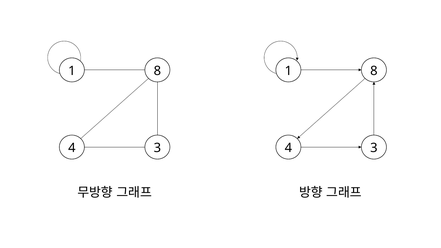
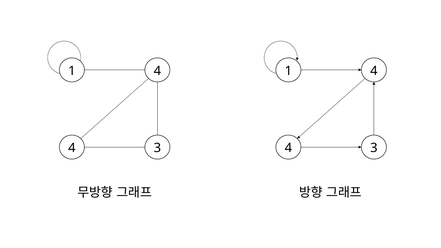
8: 8 -> 4 (157, 71)
8: 8 -> 4 (374, 71)
